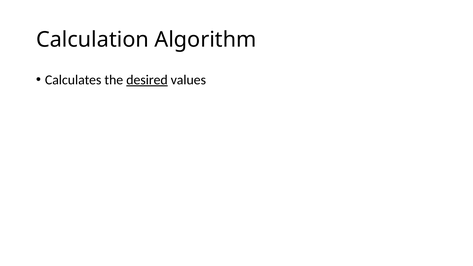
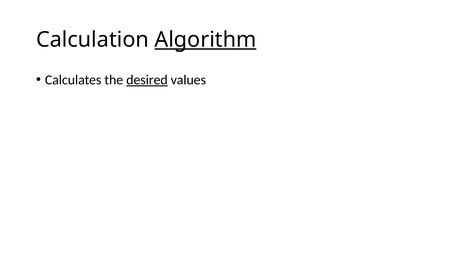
Algorithm underline: none -> present (205, 40)
